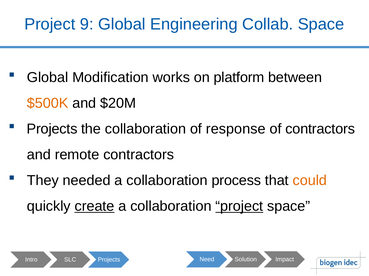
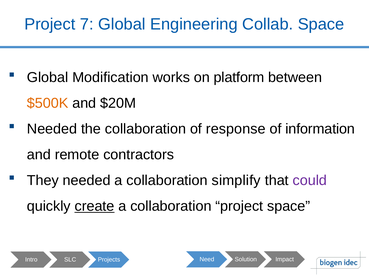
9: 9 -> 7 (87, 24)
Projects: Projects -> Needed (52, 129)
of contractors: contractors -> information (320, 129)
process: process -> simplify (236, 181)
could colour: orange -> purple (310, 181)
project underline: present -> none (239, 207)
